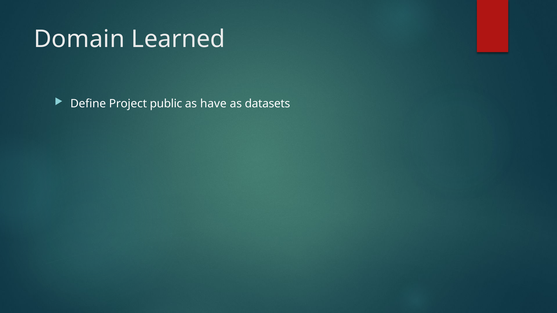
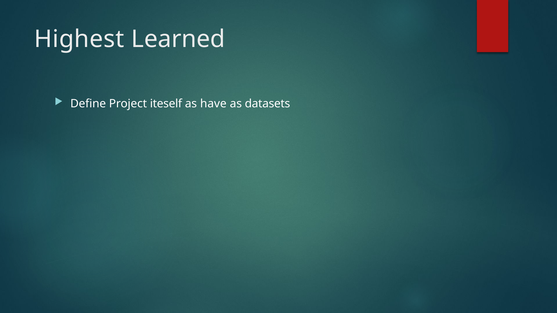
Domain: Domain -> Highest (79, 39)
public: public -> iteself (166, 104)
